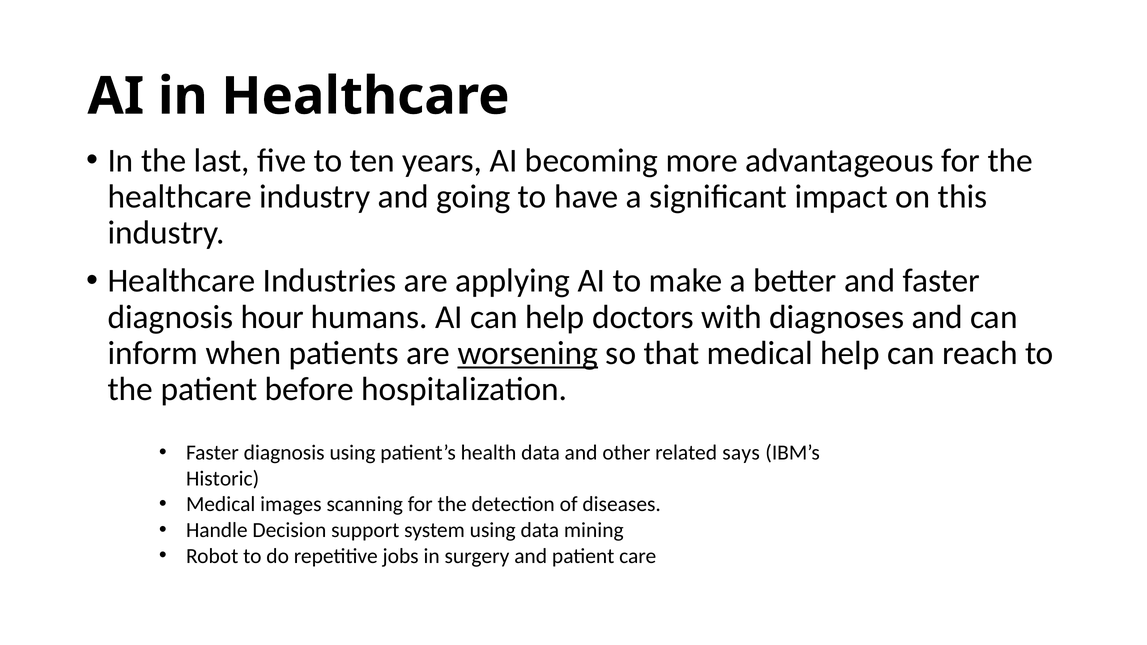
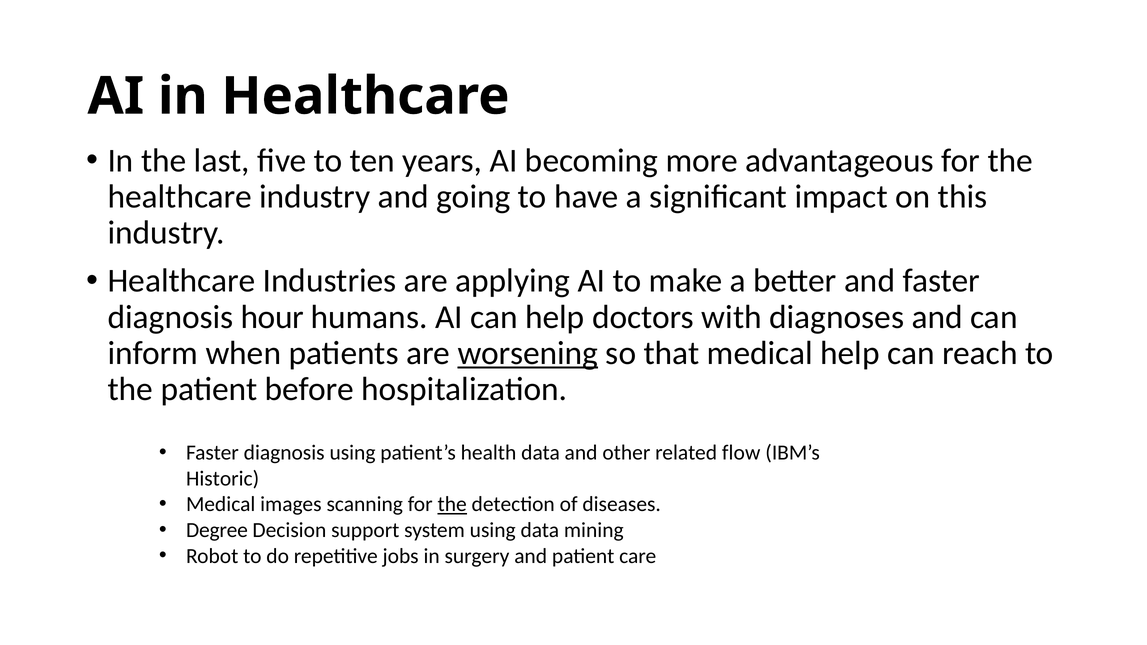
says: says -> flow (741, 453)
the underline: none -> present (452, 505)
Handle: Handle -> Degree (217, 530)
